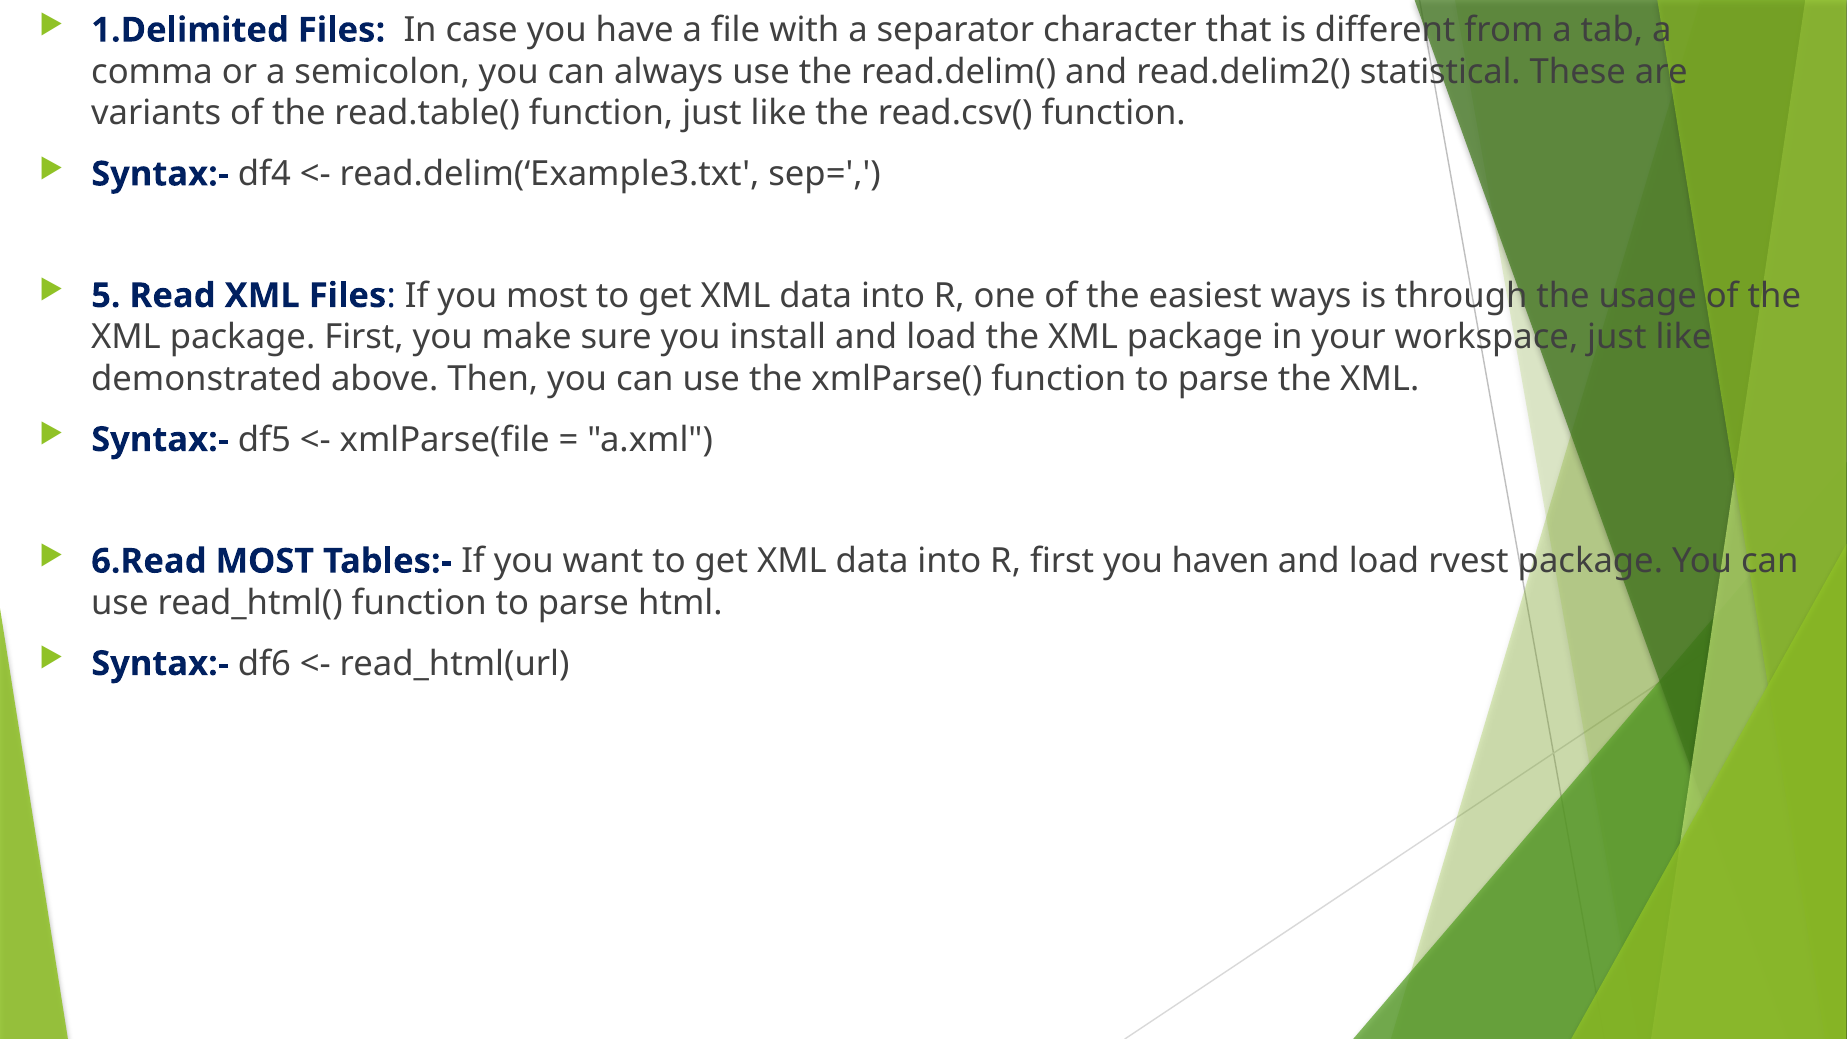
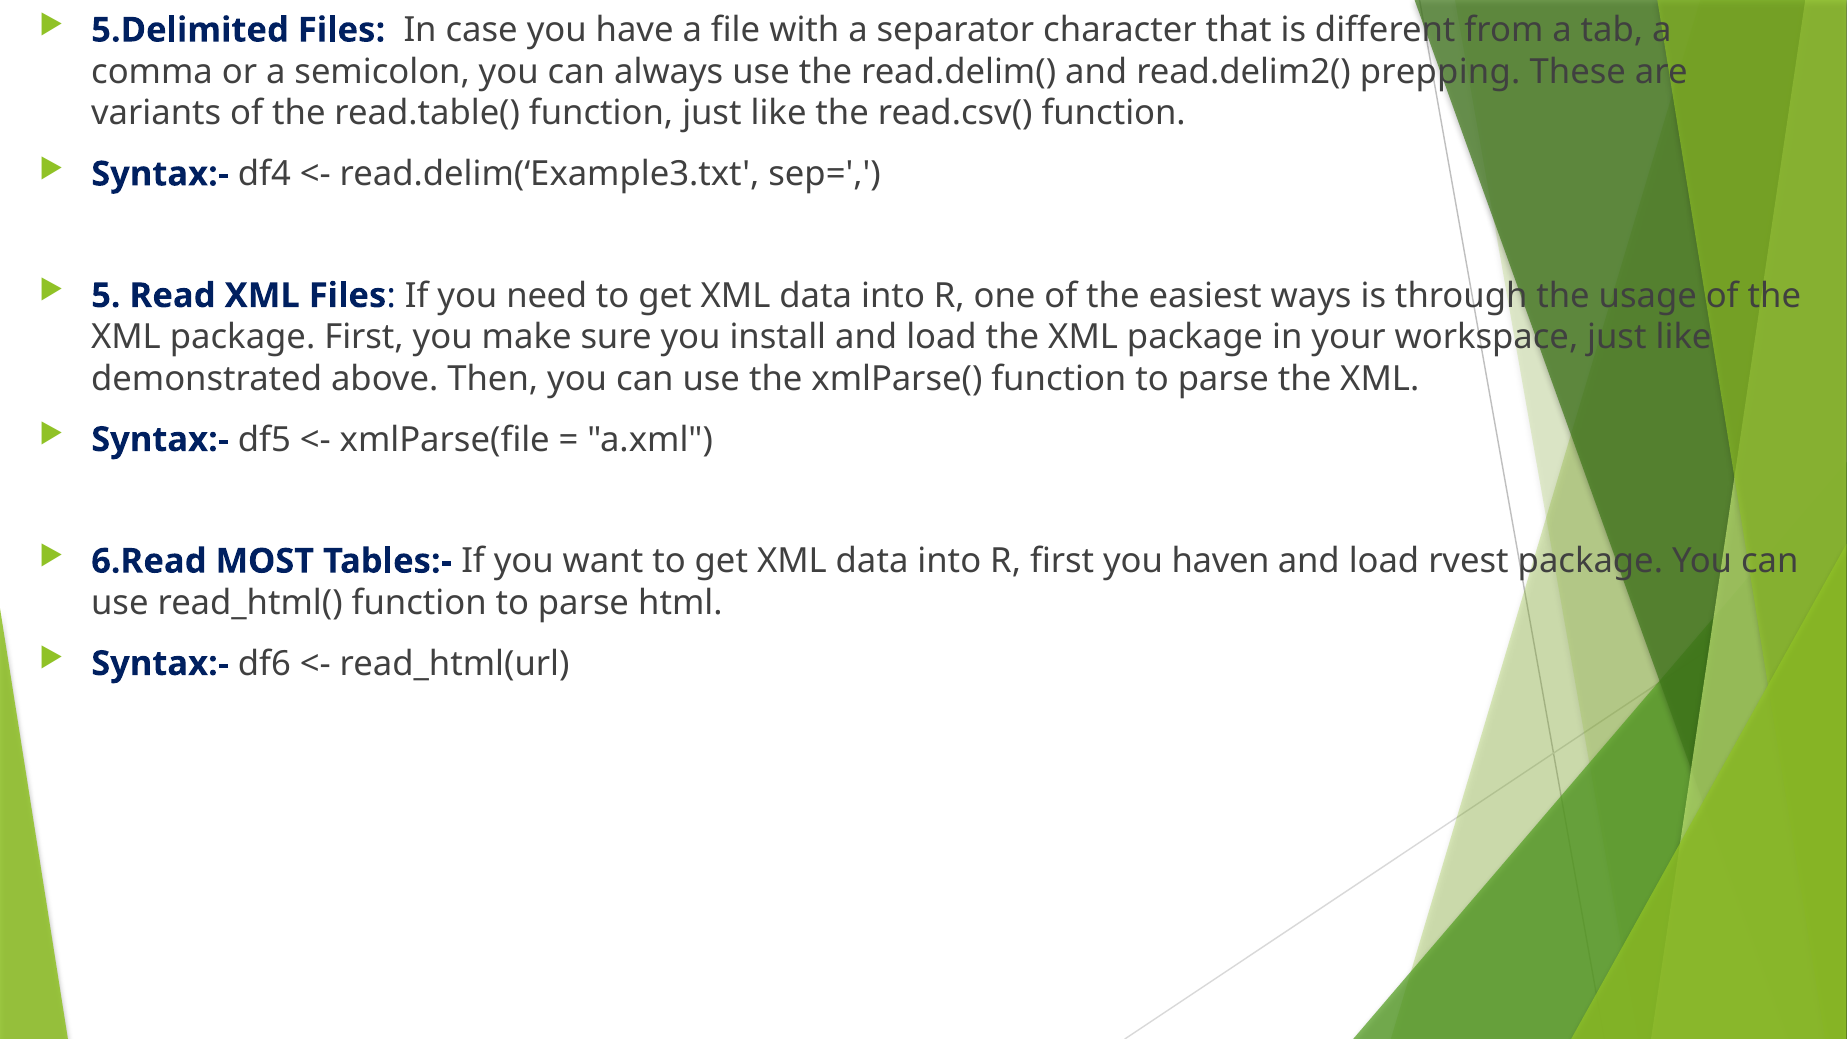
1.Delimited: 1.Delimited -> 5.Delimited (190, 30)
statistical: statistical -> prepping (1440, 72)
you most: most -> need (547, 296)
